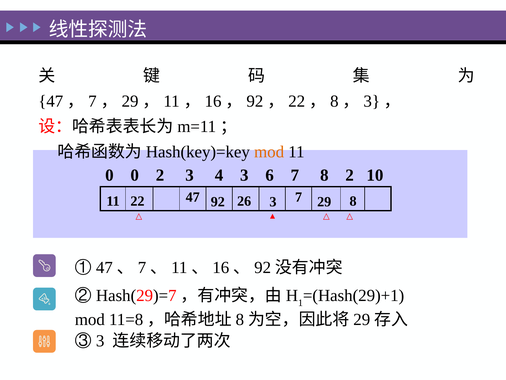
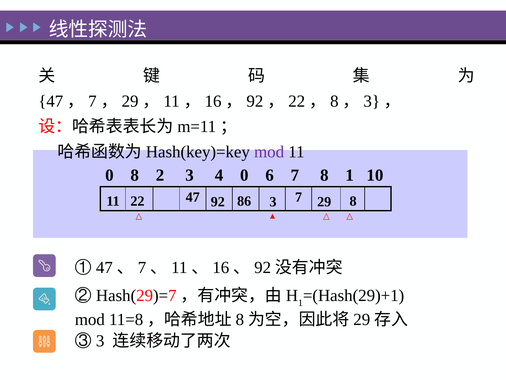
mod colour: orange -> purple (269, 152)
0 0: 0 -> 8 (135, 175)
4 3: 3 -> 0 (244, 175)
8 2: 2 -> 1 (350, 175)
26: 26 -> 86 (244, 201)
